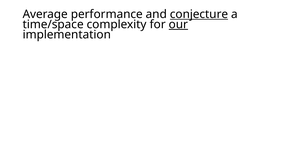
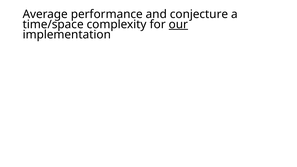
conjecture underline: present -> none (199, 14)
